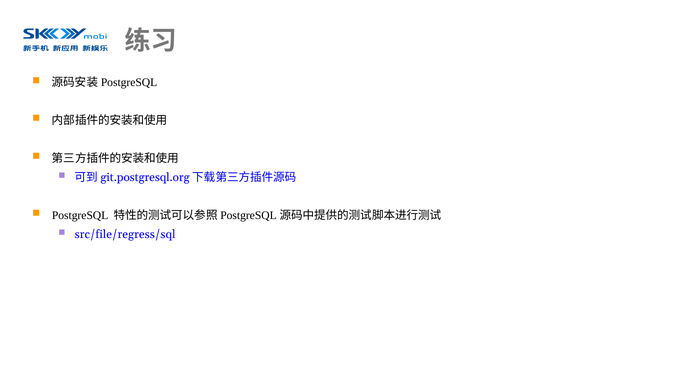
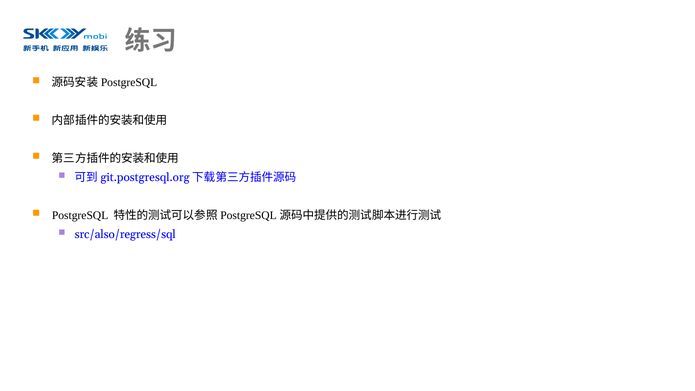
src/file/regress/sql: src/file/regress/sql -> src/also/regress/sql (125, 234)
